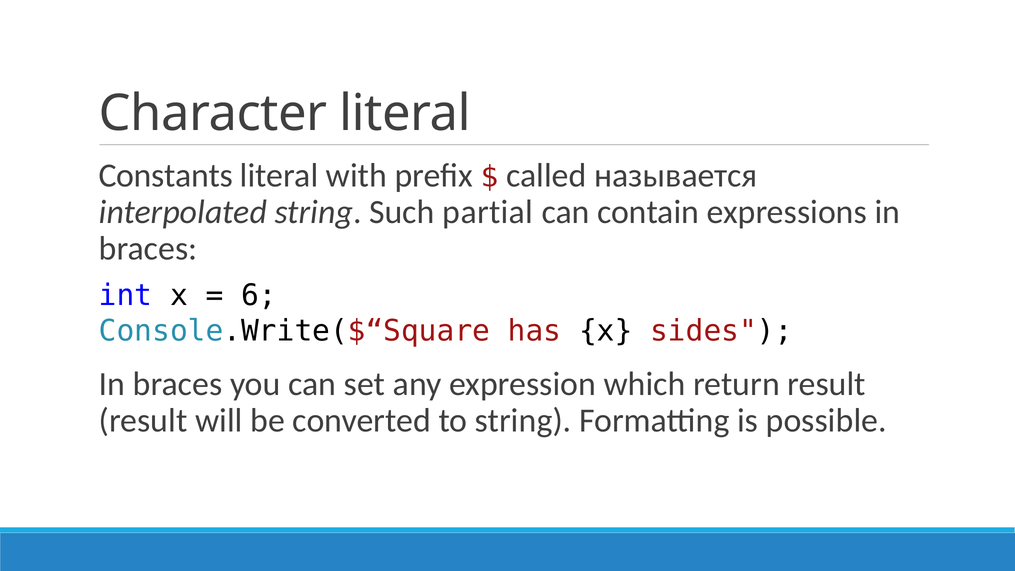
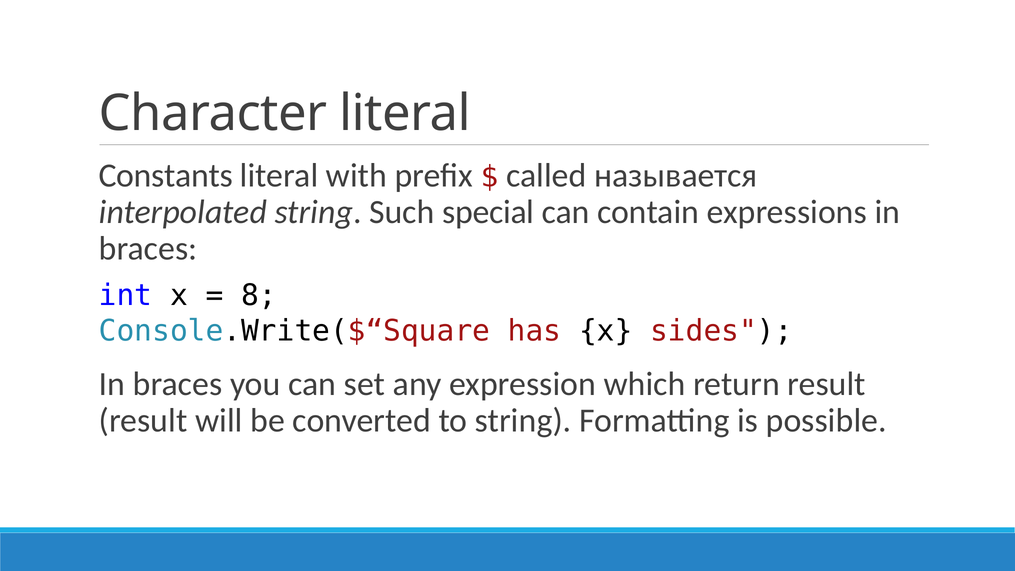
partial: partial -> special (488, 212)
6: 6 -> 8 (259, 295)
